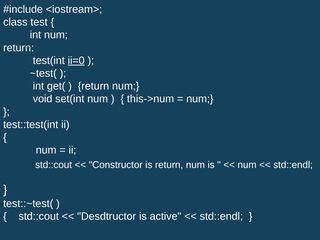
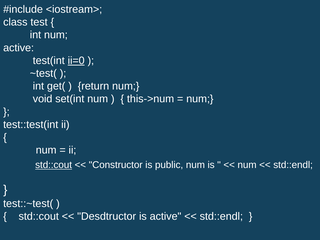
return: return -> active (19, 48)
std::cout underline: none -> present (54, 165)
is return: return -> public (169, 165)
